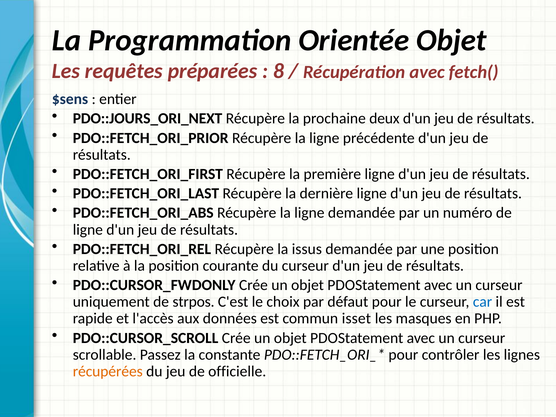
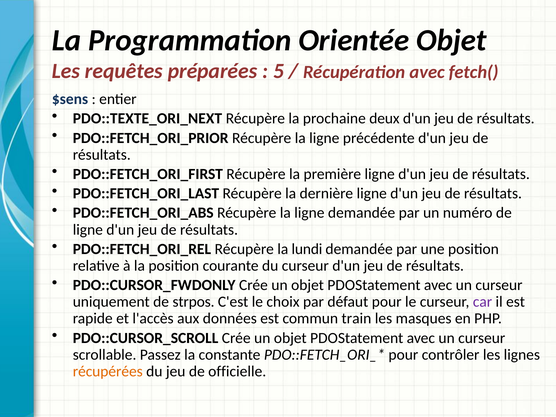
8: 8 -> 5 (279, 71)
PDO::JOURS_ORI_NEXT: PDO::JOURS_ORI_NEXT -> PDO::TEXTE_ORI_NEXT (147, 118)
issus: issus -> lundi (307, 249)
car colour: blue -> purple (483, 302)
isset: isset -> train (356, 318)
